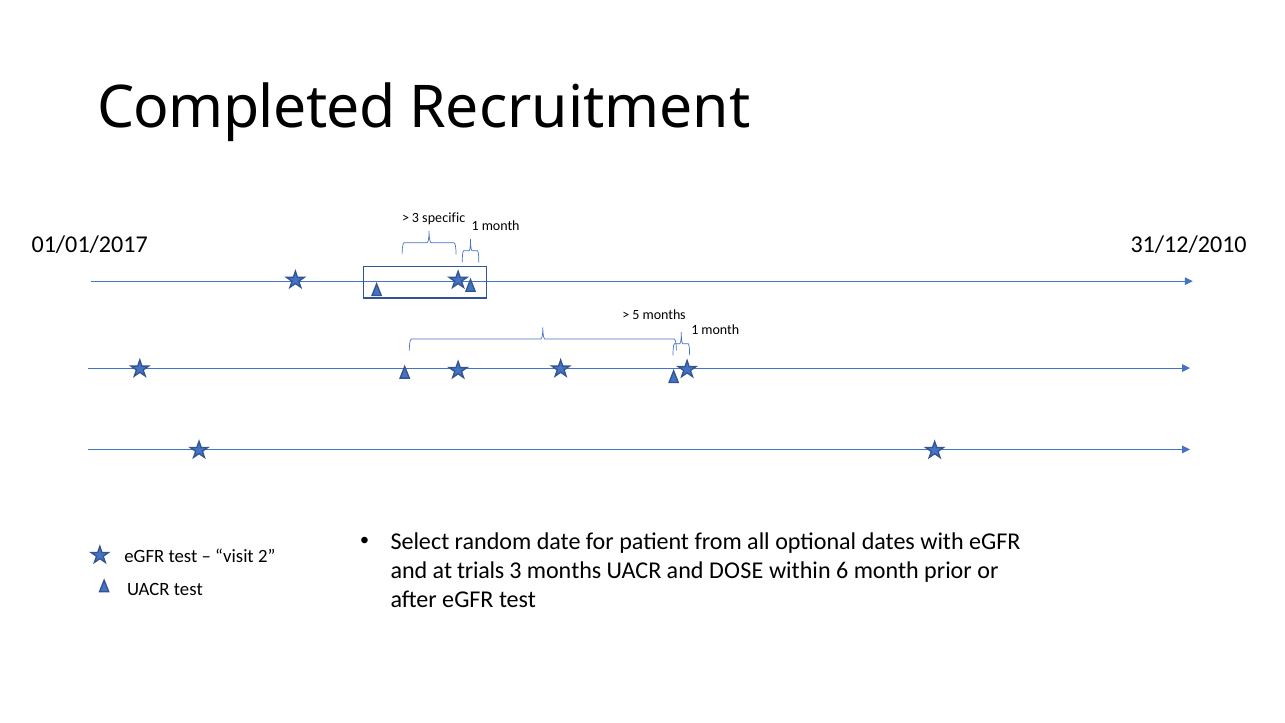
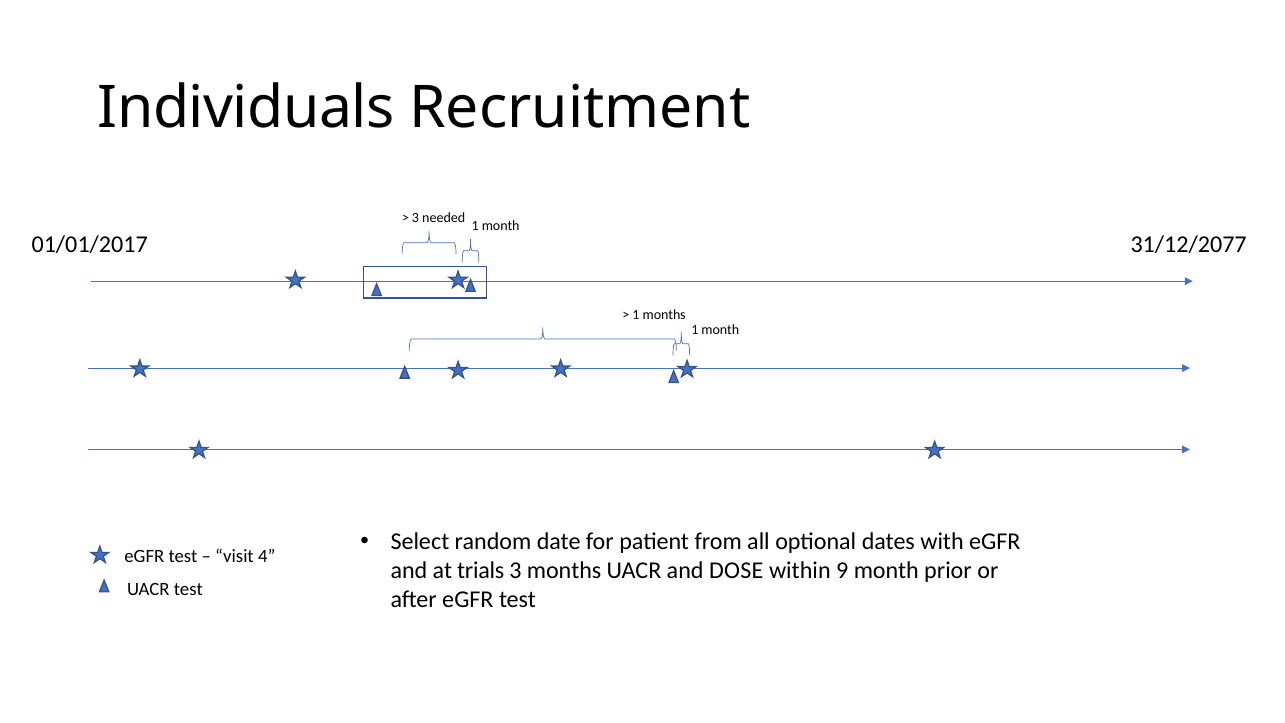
Completed: Completed -> Individuals (246, 108)
specific: specific -> needed (444, 218)
31/12/2010: 31/12/2010 -> 31/12/2077 (1189, 245)
5: 5 -> 1 (636, 315)
2: 2 -> 4 (267, 557)
6: 6 -> 9 (842, 571)
